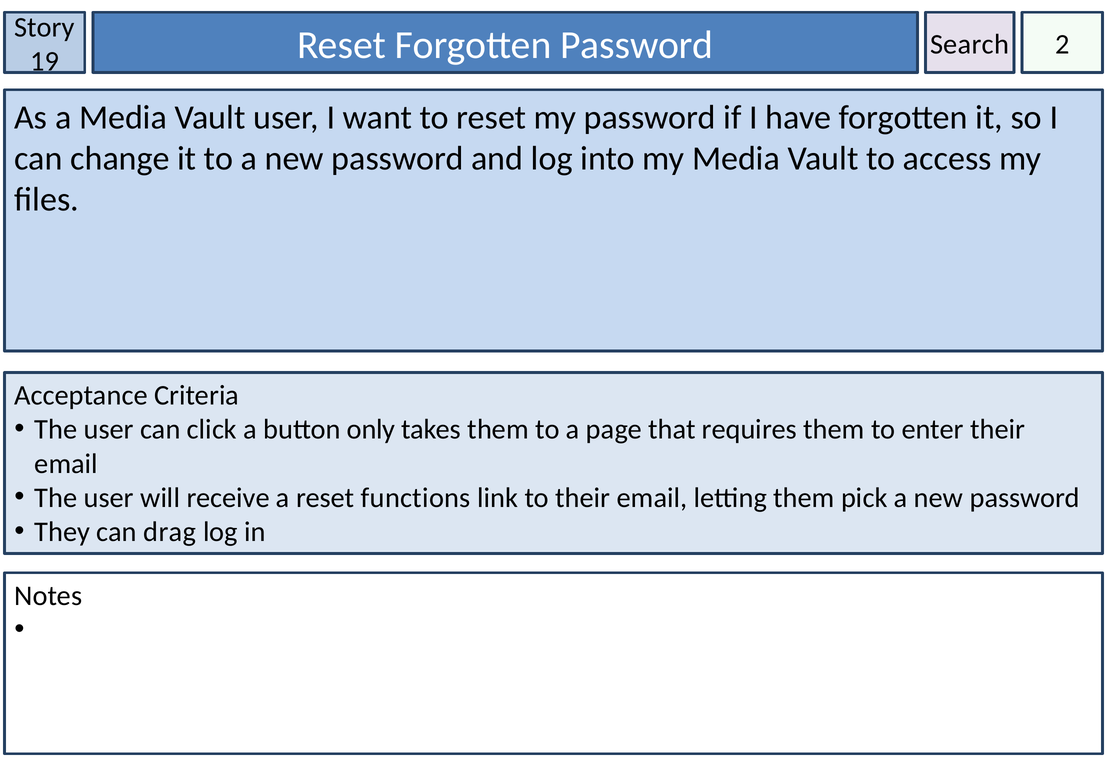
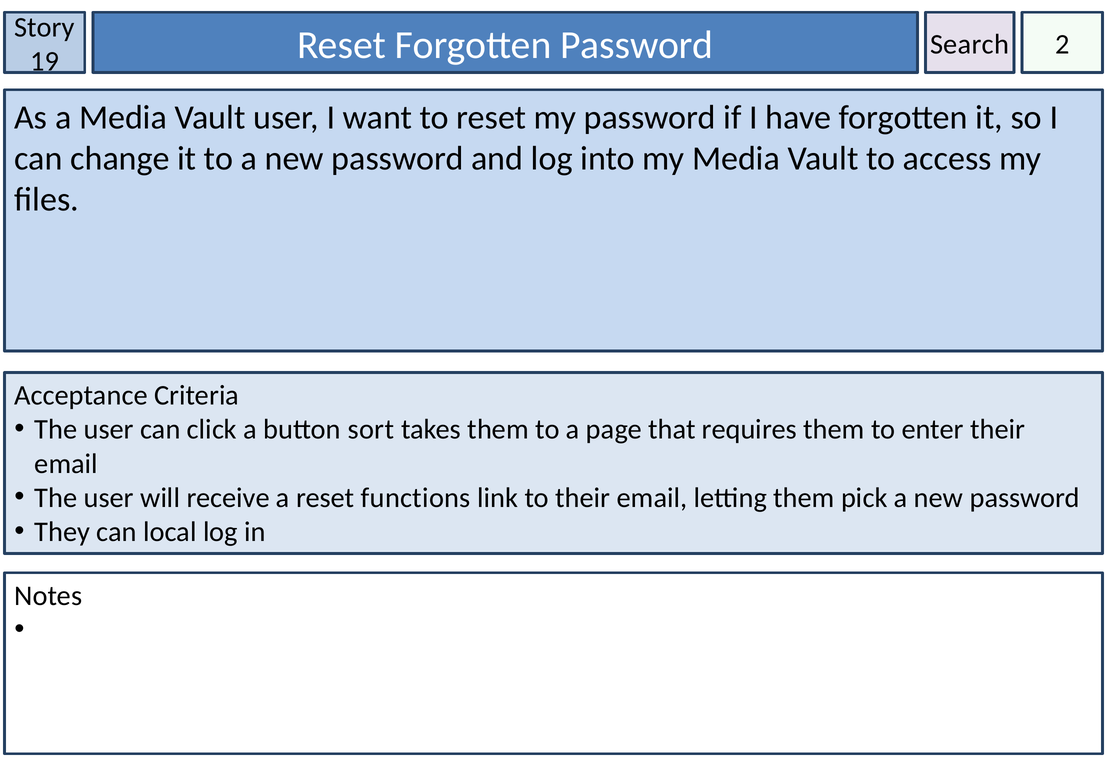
only: only -> sort (371, 430)
drag: drag -> local (170, 532)
